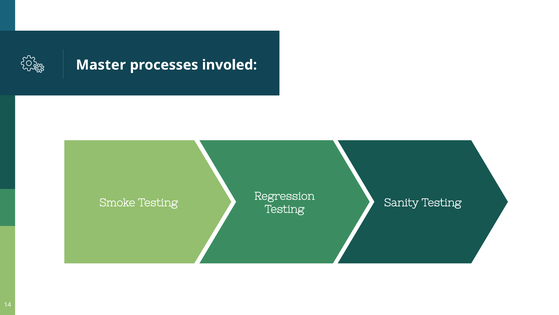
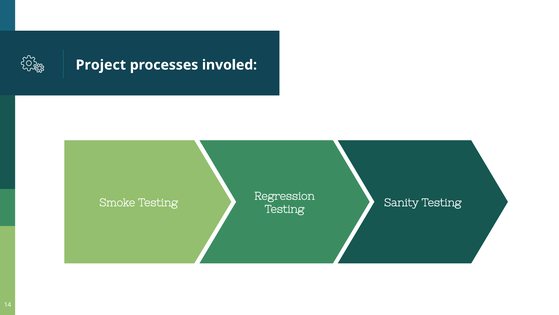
Master: Master -> Project (101, 65)
